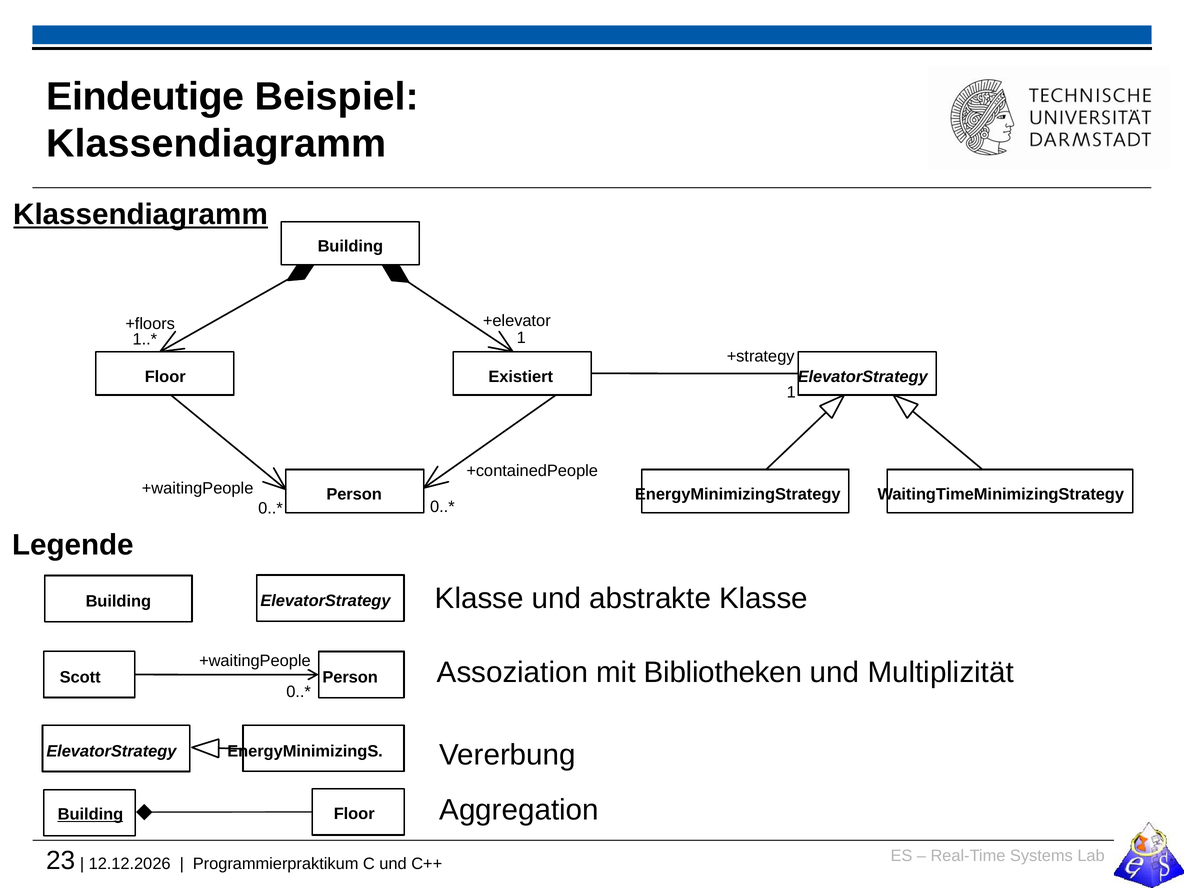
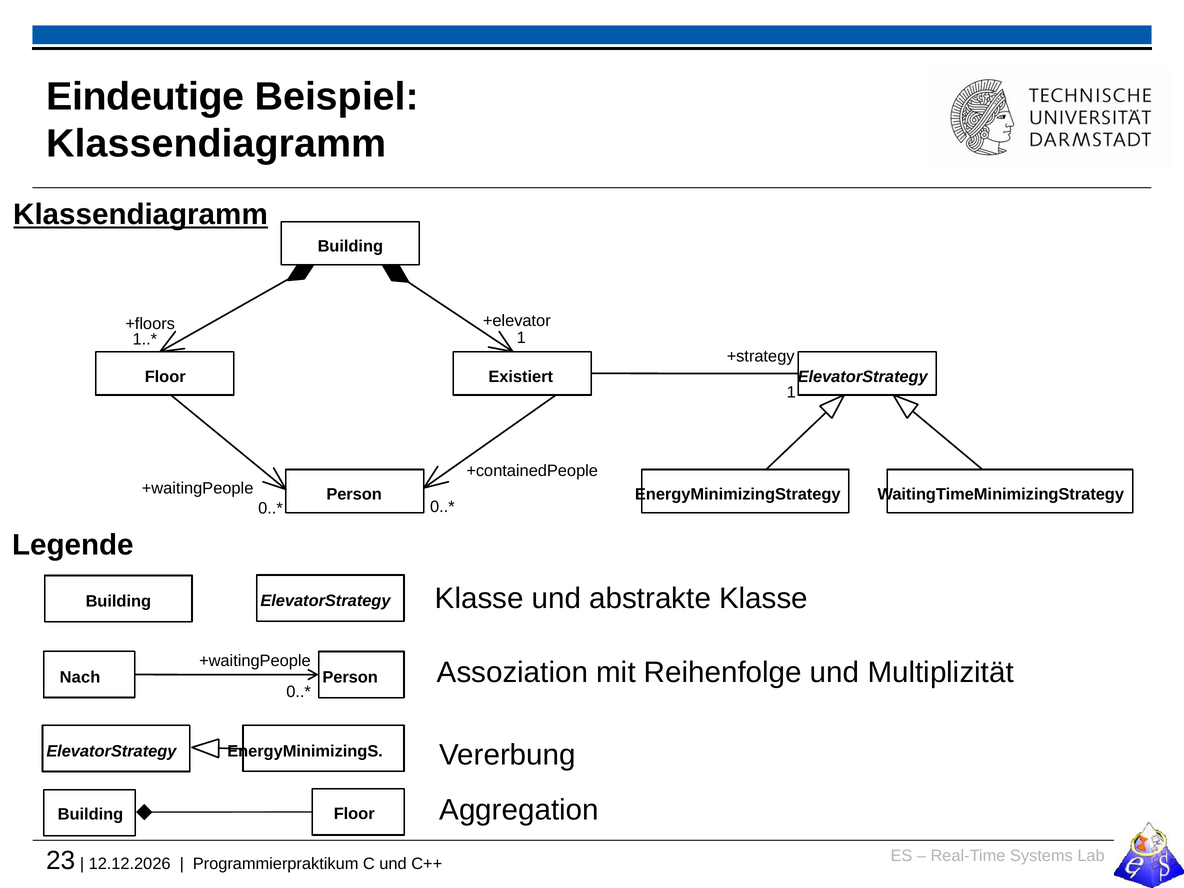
Bibliotheken: Bibliotheken -> Reihenfolge (723, 673)
Scott: Scott -> Nach (80, 677)
Building underline: present -> none (90, 815)
